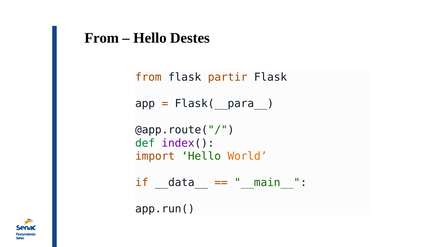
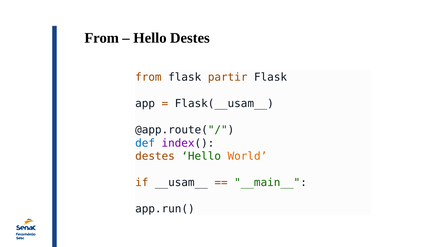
Flask(__para__: Flask(__para__ -> Flask(__usam__ (224, 104)
def colour: green -> blue (145, 143)
import: import -> destes (155, 156)
__data__: __data__ -> __usam__ (181, 183)
